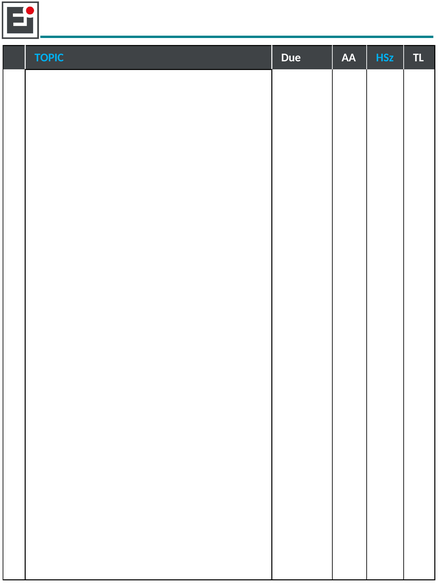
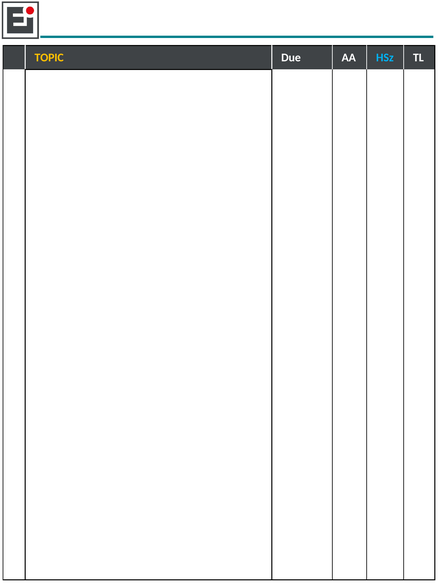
TOPIC colour: light blue -> yellow (49, 58)
